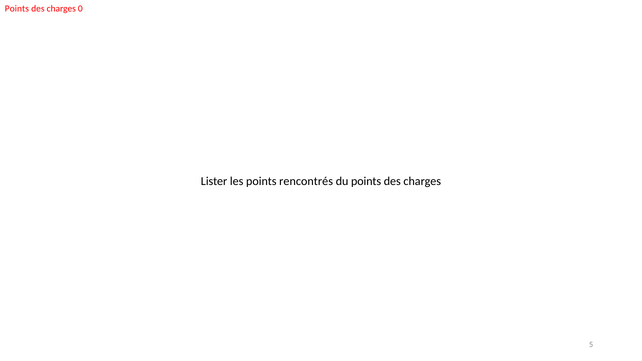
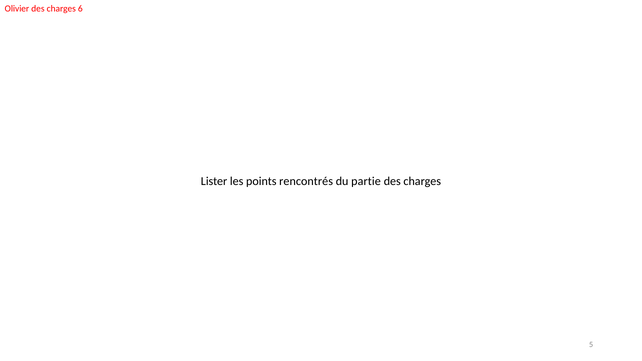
Points: Points -> Olivier (17, 9)
0: 0 -> 6 (80, 9)
du points: points -> partie (366, 181)
